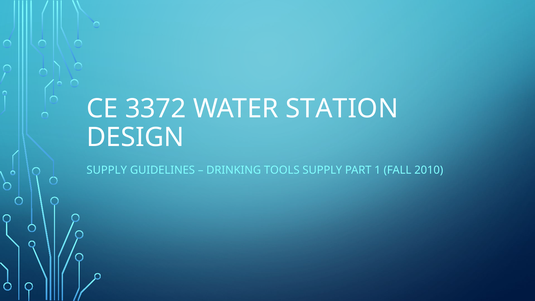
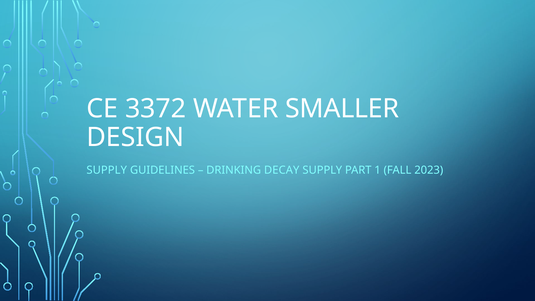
STATION: STATION -> SMALLER (342, 108)
TOOLS: TOOLS -> DECAY (282, 170)
2010: 2010 -> 2023 (429, 170)
